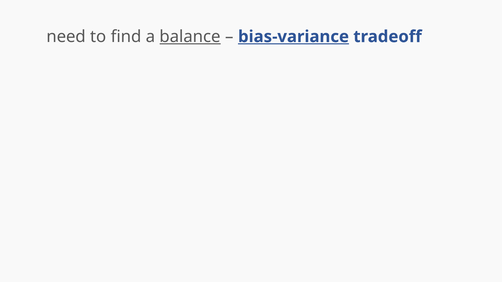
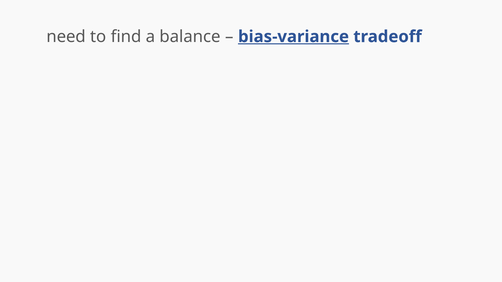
balance underline: present -> none (190, 37)
